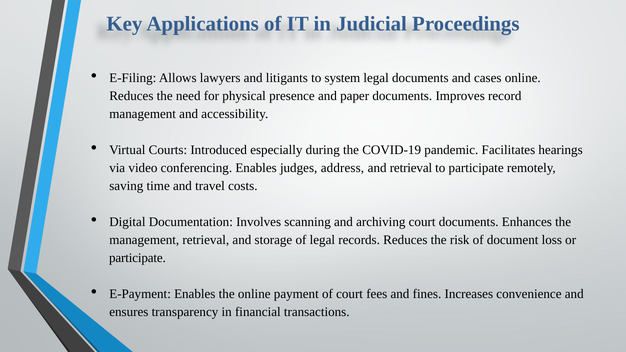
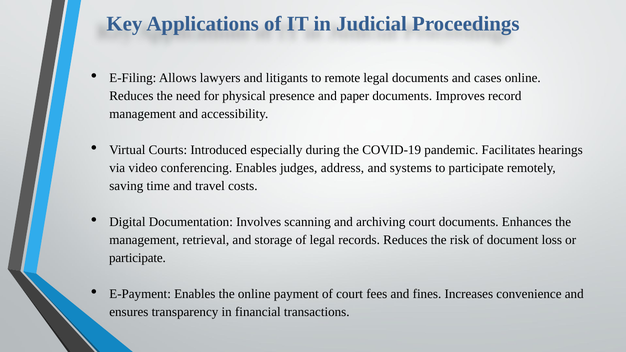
system: system -> remote (342, 78)
and retrieval: retrieval -> systems (411, 168)
